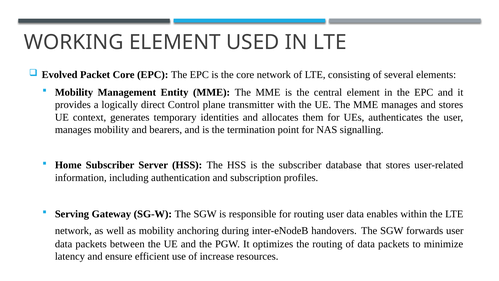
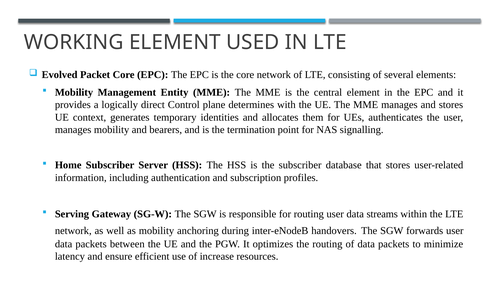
transmitter: transmitter -> determines (251, 105)
enables: enables -> streams (382, 214)
